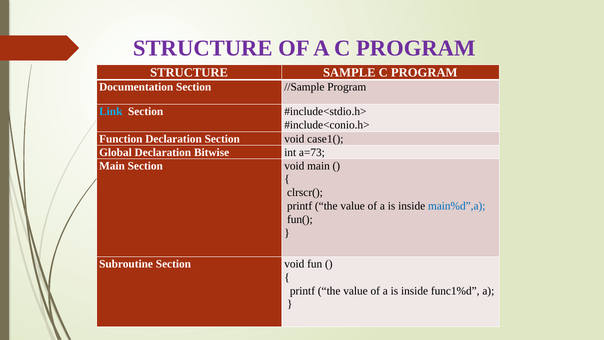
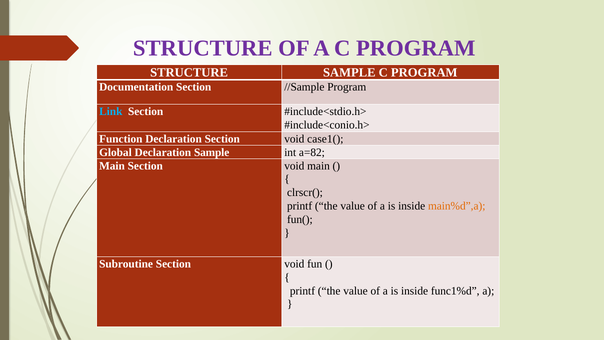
Declaration Bitwise: Bitwise -> Sample (212, 152)
a=73: a=73 -> a=82 (312, 152)
main%d”,a colour: blue -> orange (457, 206)
